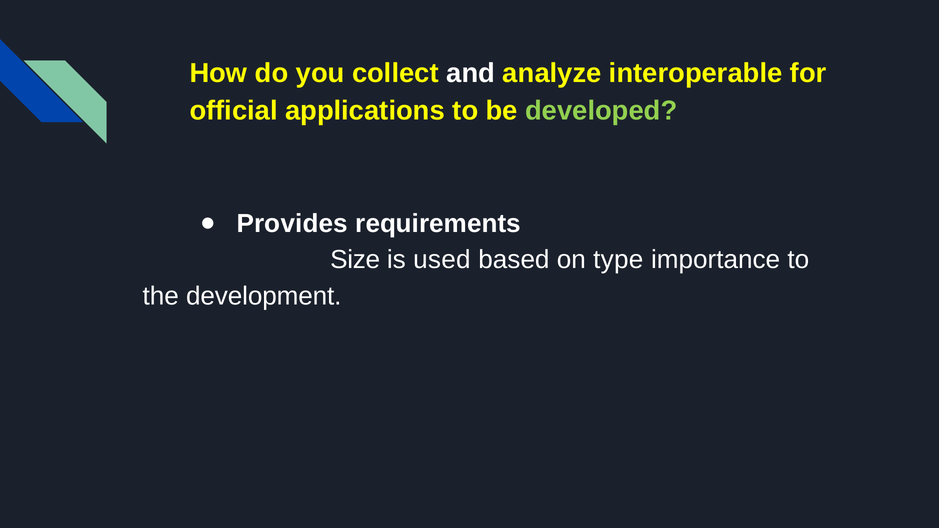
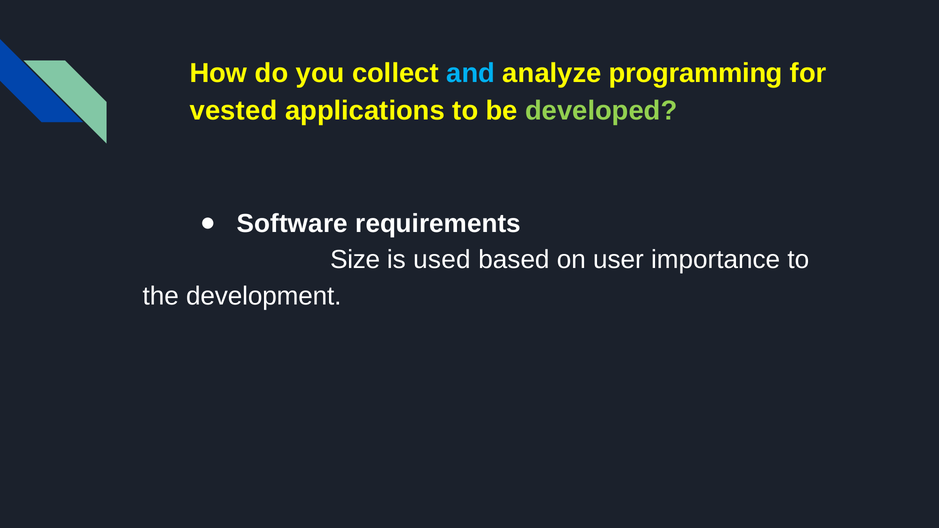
and colour: white -> light blue (471, 73)
interoperable: interoperable -> programming (696, 73)
official: official -> vested (234, 111)
Provides: Provides -> Software (292, 224)
type: type -> user (618, 260)
